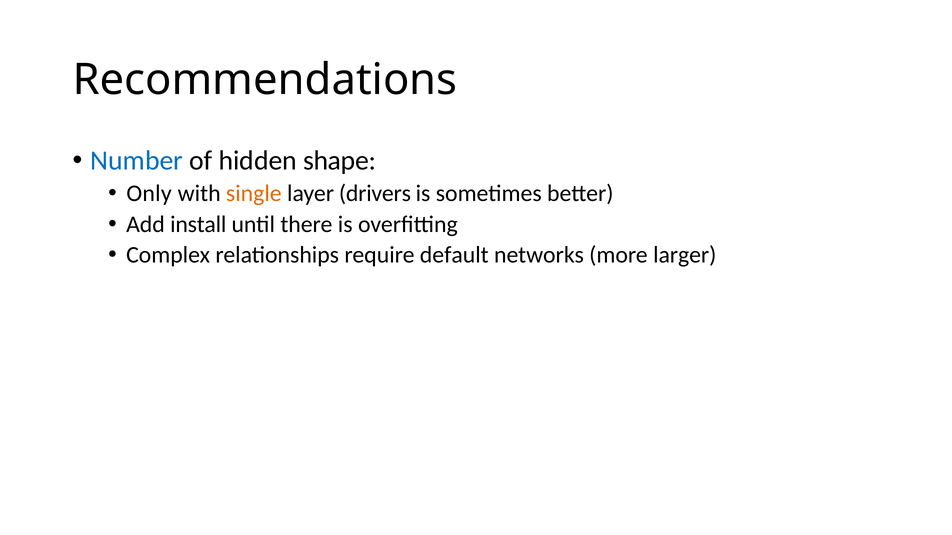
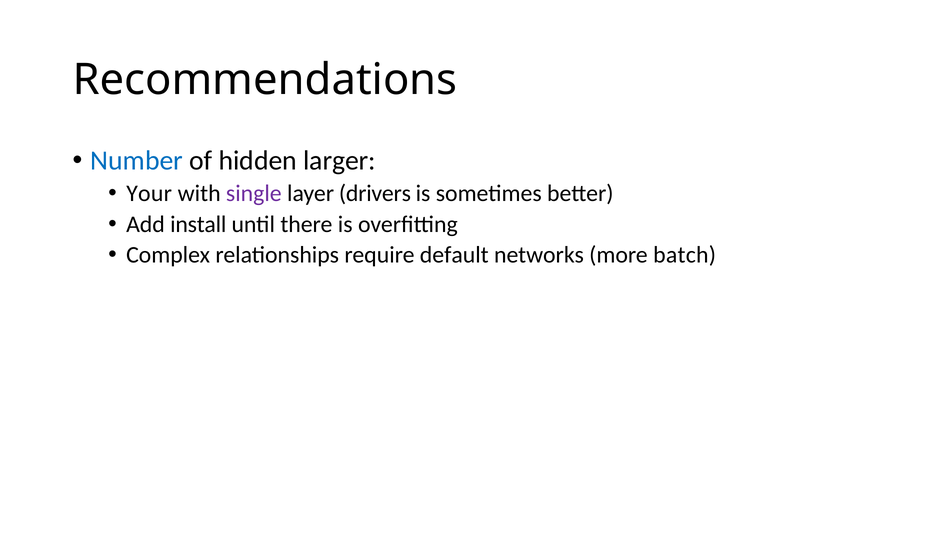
shape: shape -> larger (340, 161)
Only: Only -> Your (149, 194)
single colour: orange -> purple (254, 194)
larger: larger -> batch (685, 255)
